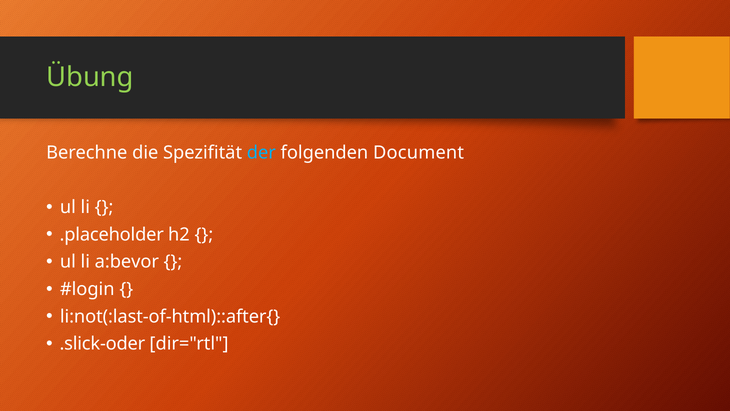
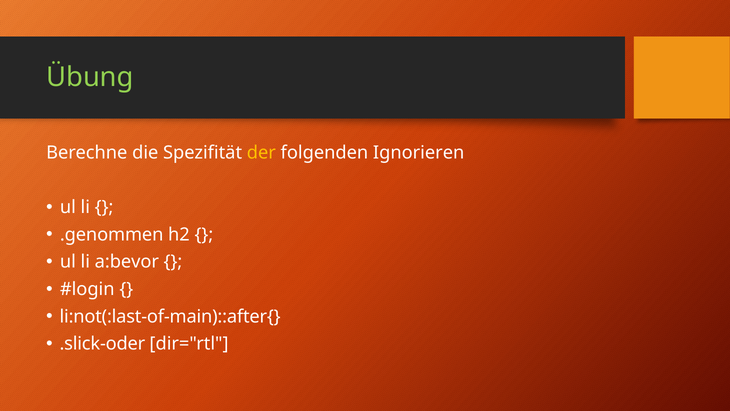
der colour: light blue -> yellow (261, 152)
Document: Document -> Ignorieren (419, 152)
.placeholder: .placeholder -> .genommen (112, 234)
li:not(:last-of-html)::after{: li:not(:last-of-html)::after{ -> li:not(:last-of-main)::after{ (170, 316)
